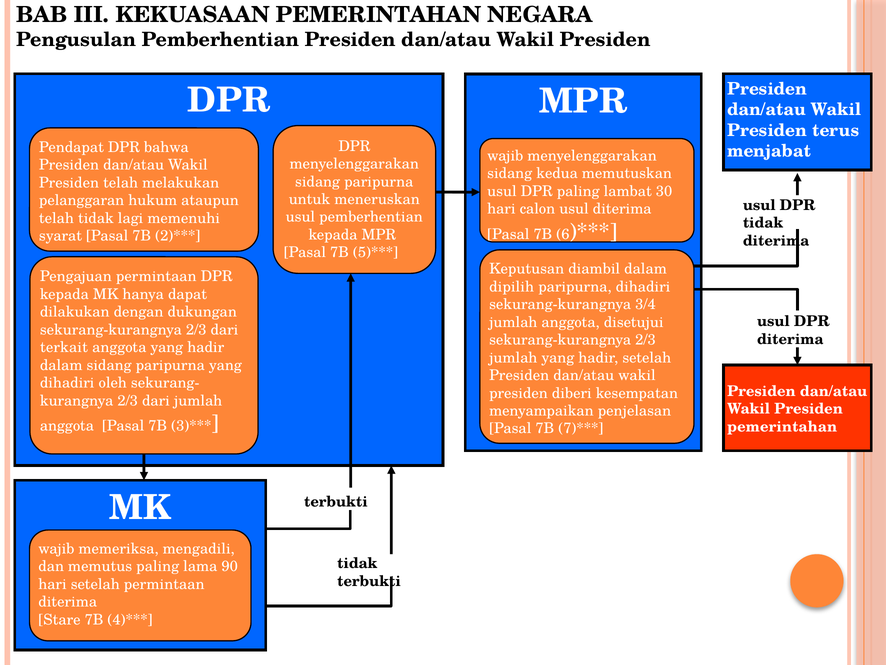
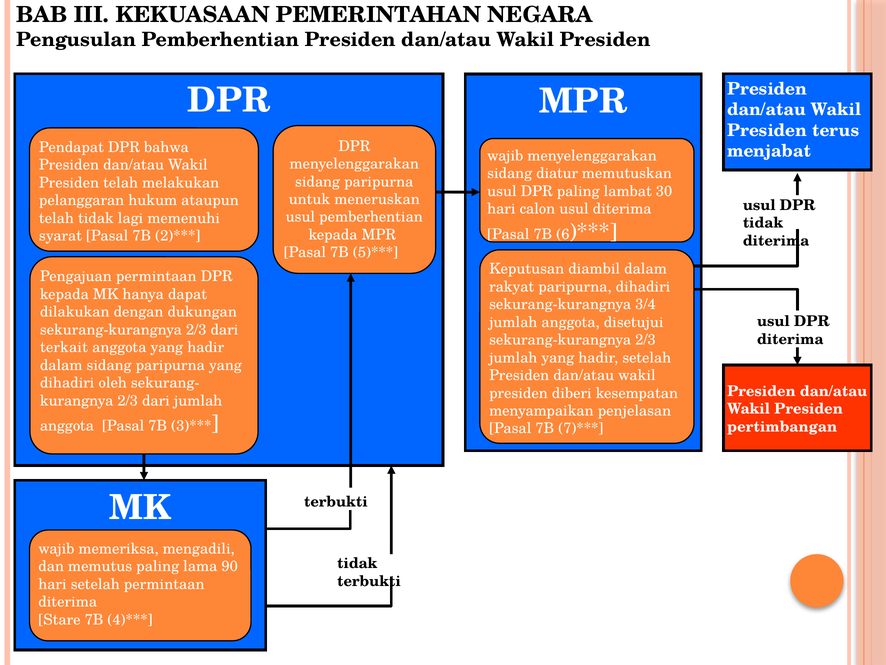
kedua: kedua -> diatur (557, 173)
dipilih: dipilih -> rakyat (512, 287)
pemerintahan: pemerintahan -> pertimbangan (782, 426)
